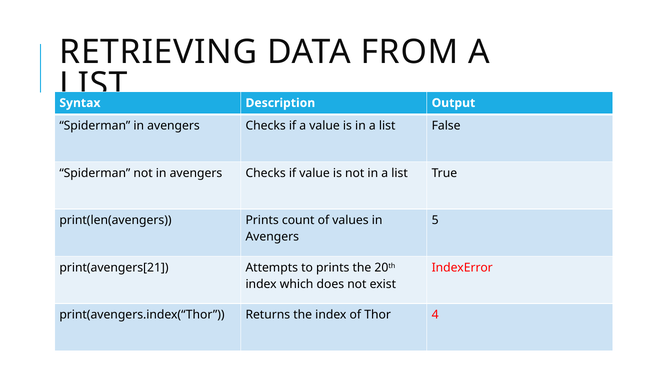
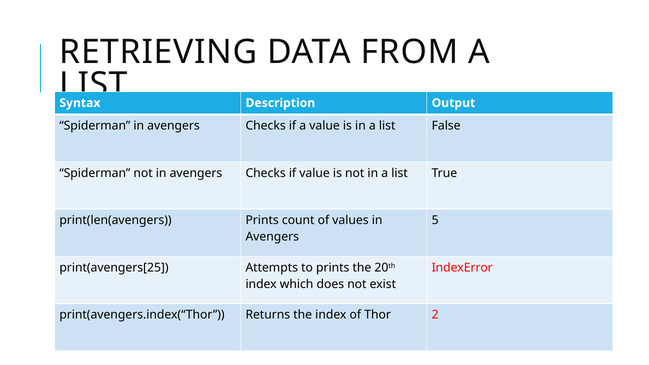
print(avengers[21: print(avengers[21 -> print(avengers[25 (114, 268)
4: 4 -> 2 (435, 315)
